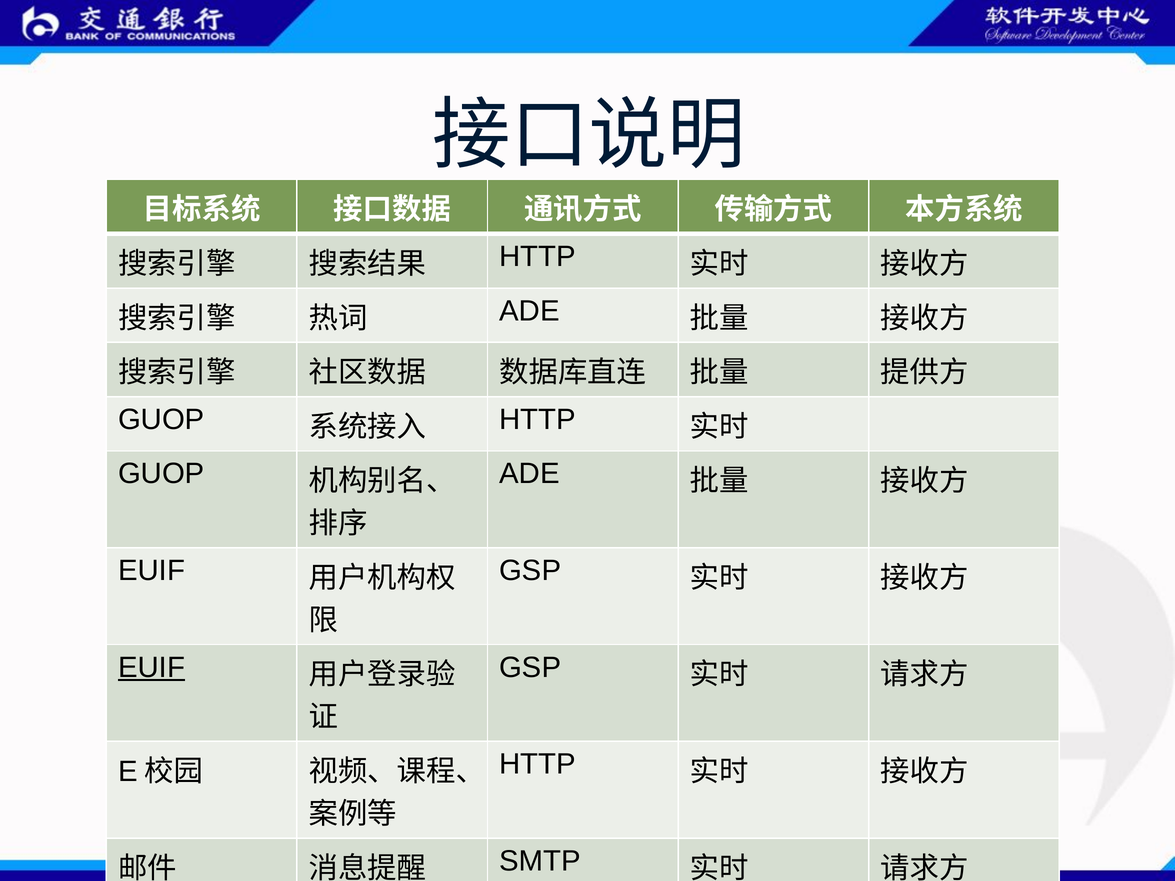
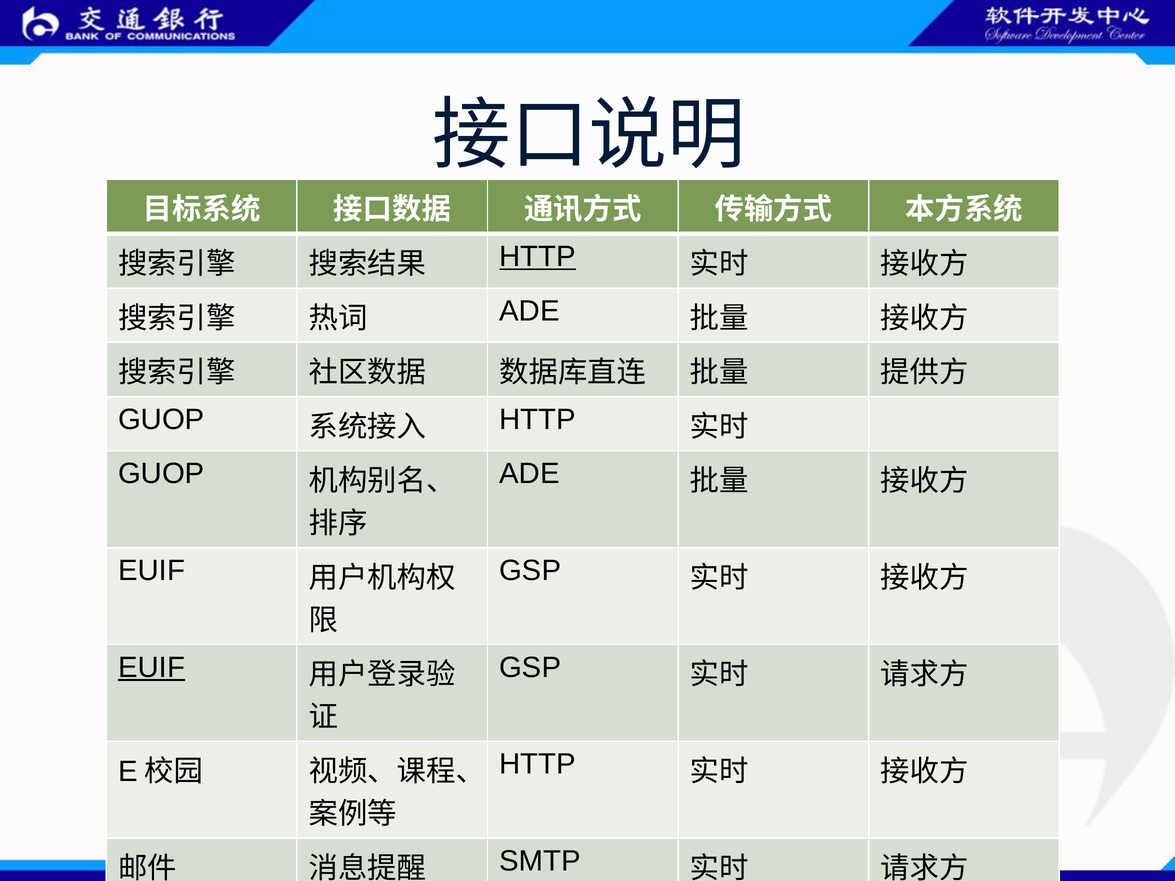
HTTP underline: none -> present (538, 257)
